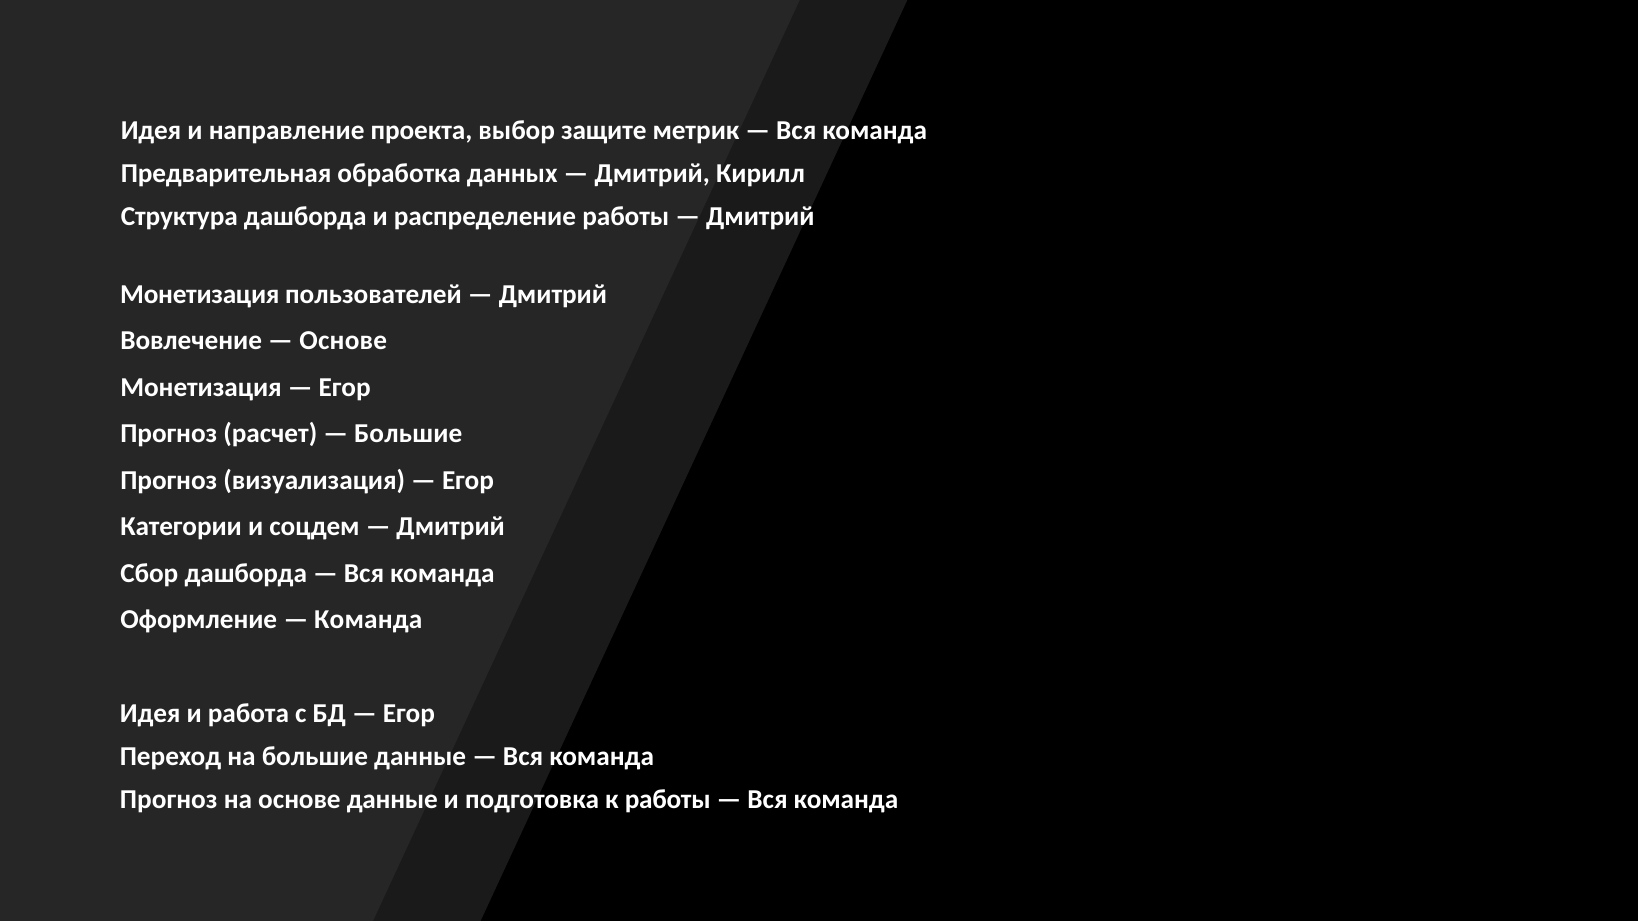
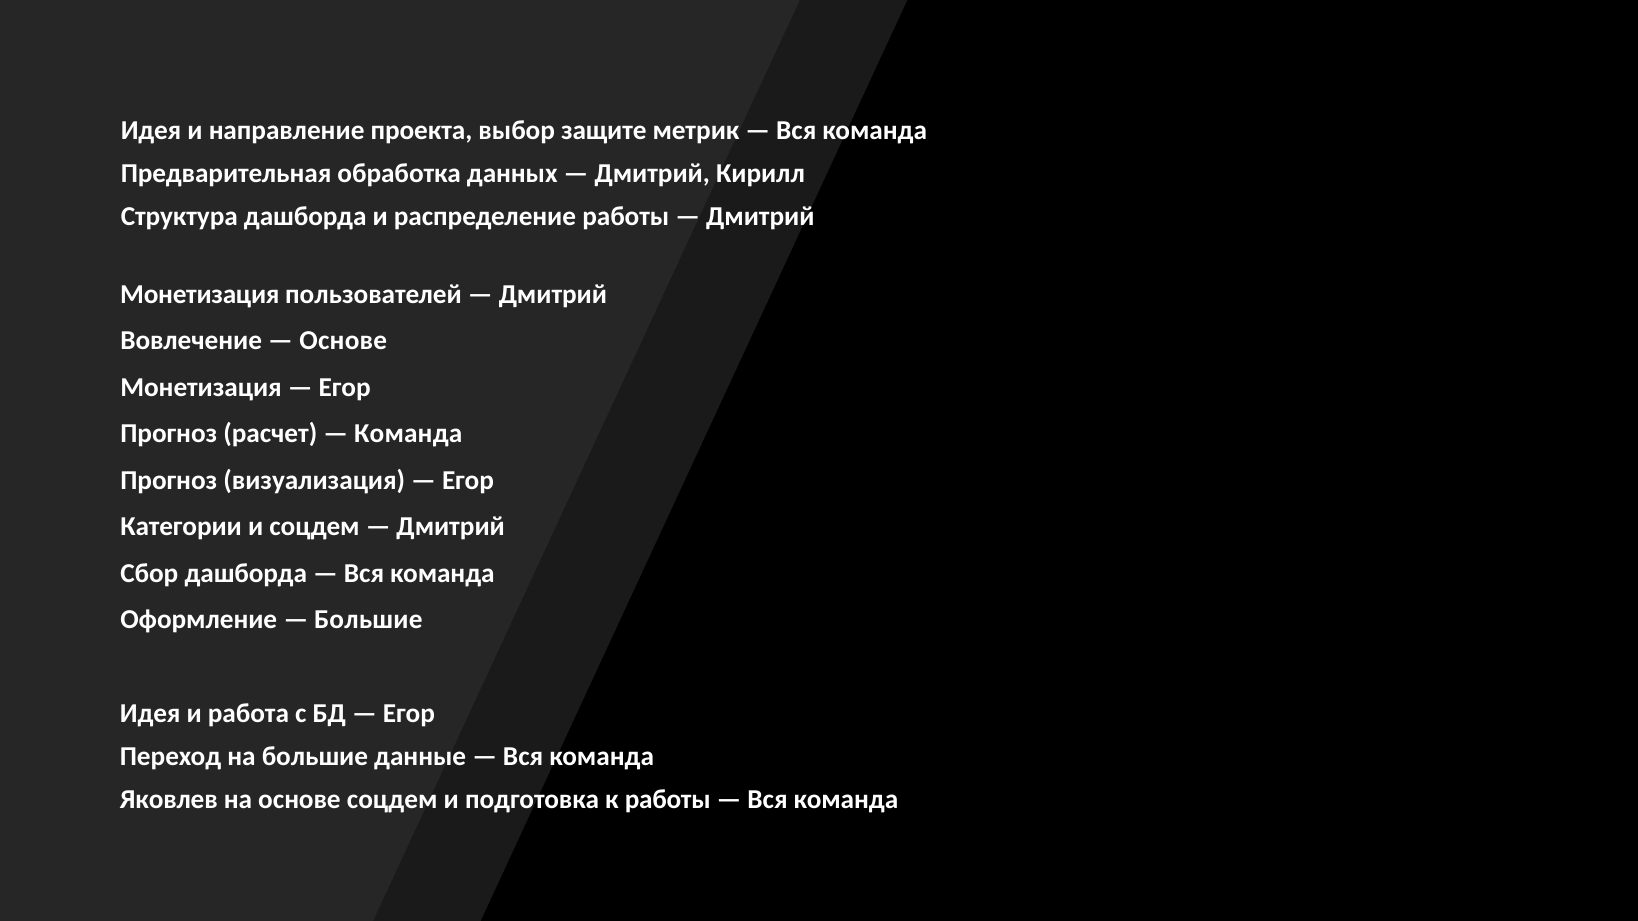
Большие: Большие -> Команда (408, 434)
Команда: Команда -> Большие (368, 620)
Прогноз: Прогноз -> Яковлев (169, 800)
основе данные: данные -> соцдем (392, 800)
